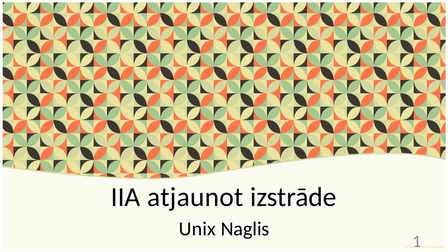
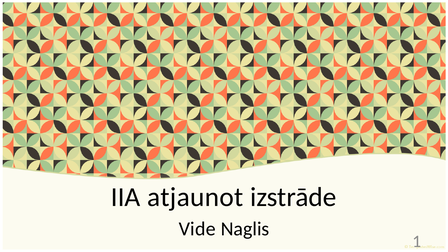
Unix: Unix -> Vide (197, 229)
